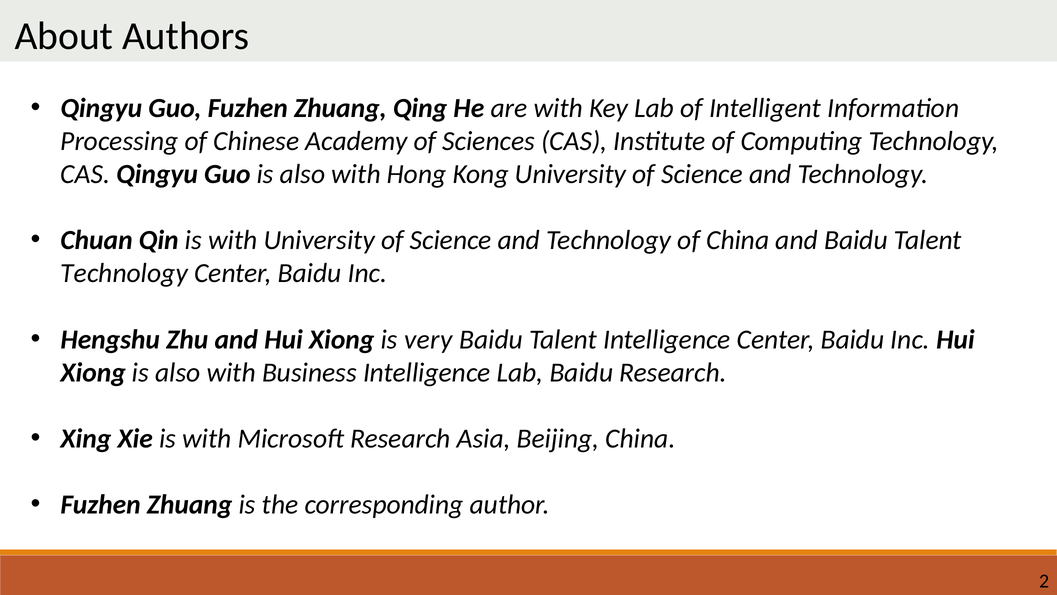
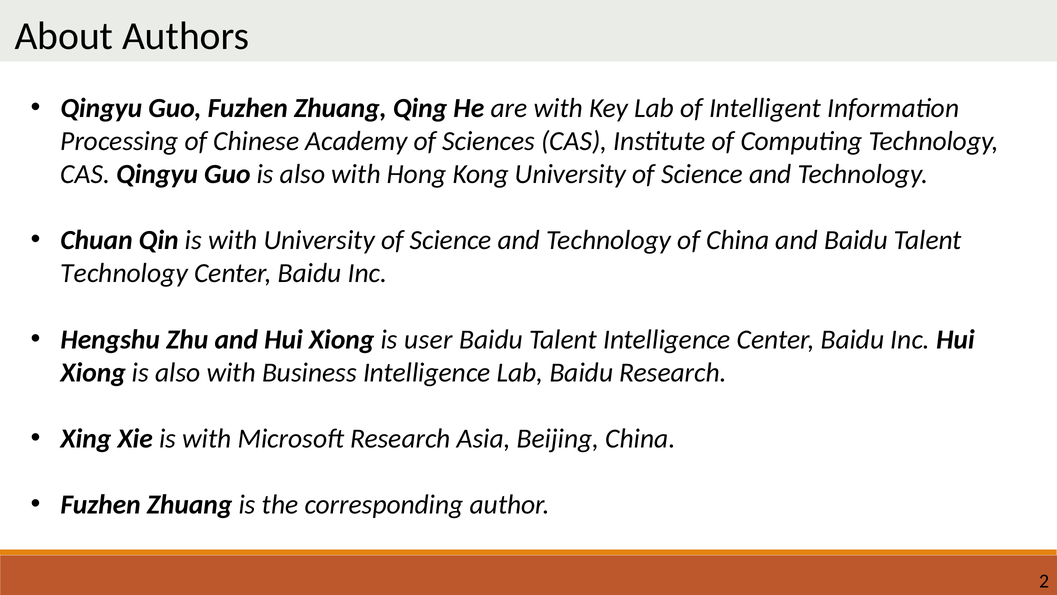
very: very -> user (428, 339)
